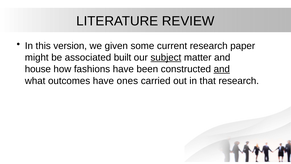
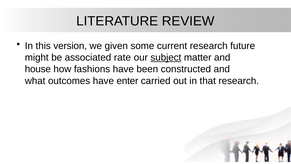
paper: paper -> future (243, 46)
built: built -> rate (122, 57)
and underline: present -> none (222, 69)
ones: ones -> enter (127, 81)
